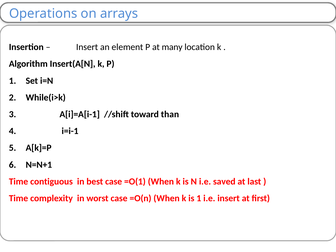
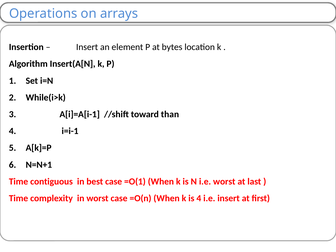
many: many -> bytes (172, 47)
i.e saved: saved -> worst (224, 181)
is 1: 1 -> 4 (199, 198)
